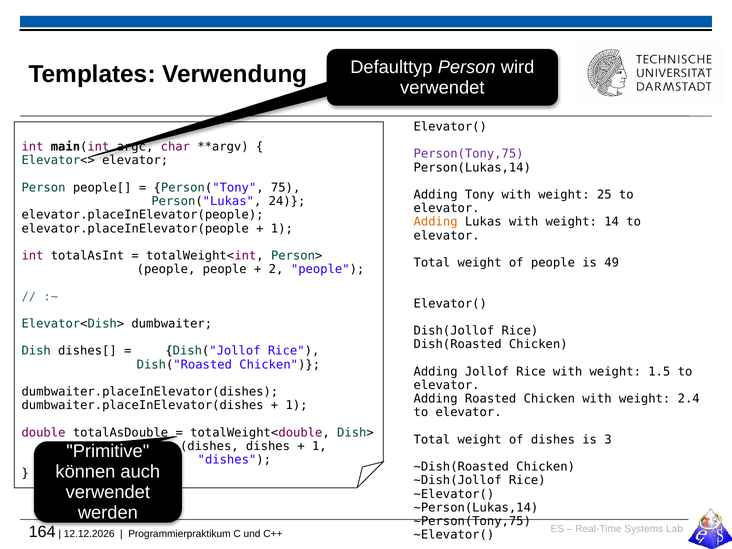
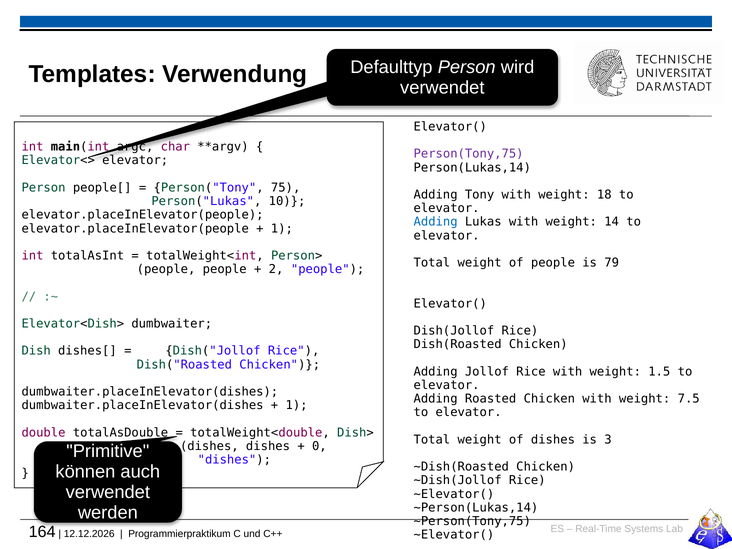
25: 25 -> 18 (604, 195)
24: 24 -> 10 (287, 201)
Adding colour: orange -> blue (436, 222)
49: 49 -> 79 (612, 263)
2.4: 2.4 -> 7.5 (689, 399)
1: 1 -> 0 (319, 446)
